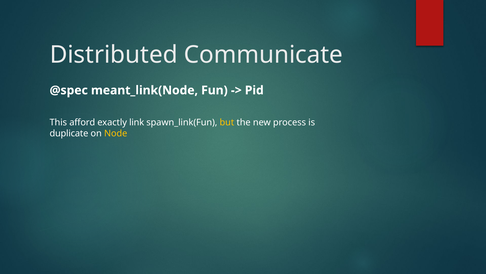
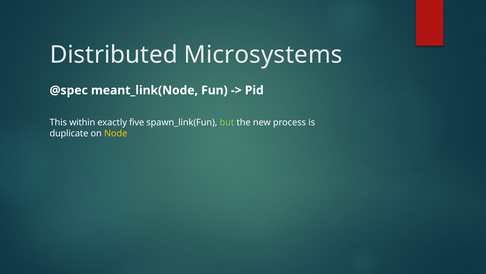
Communicate: Communicate -> Microsystems (263, 55)
afford: afford -> within (82, 122)
link: link -> five (137, 122)
but colour: yellow -> light green (227, 122)
